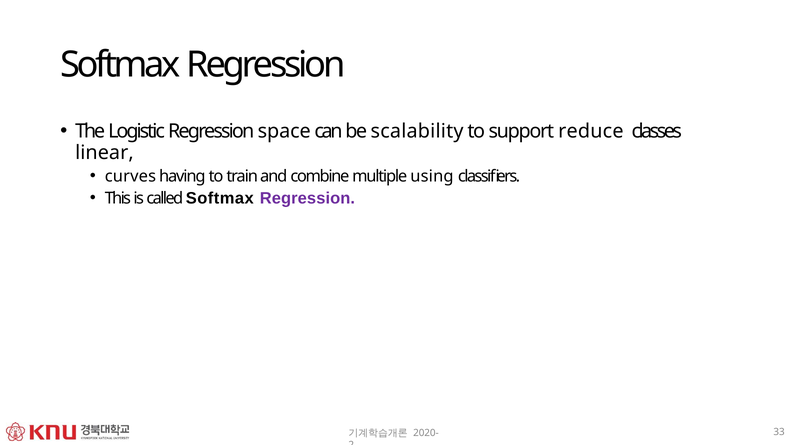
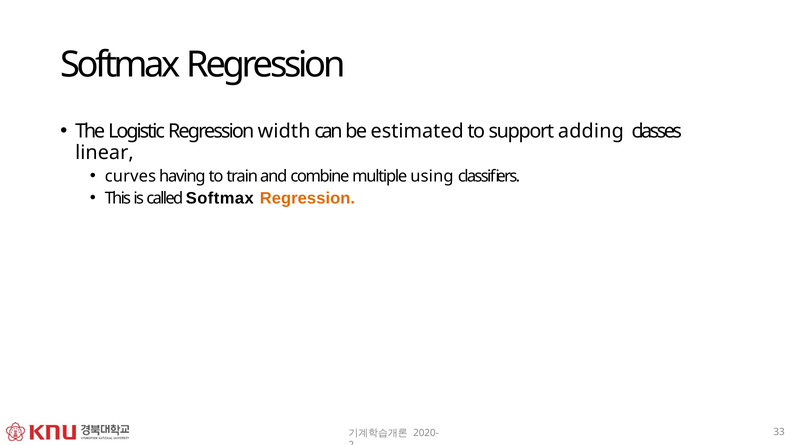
space: space -> width (284, 131)
scalability: scalability -> estimated (417, 131)
reduce: reduce -> adding (591, 131)
Regression colour: purple -> orange (307, 198)
